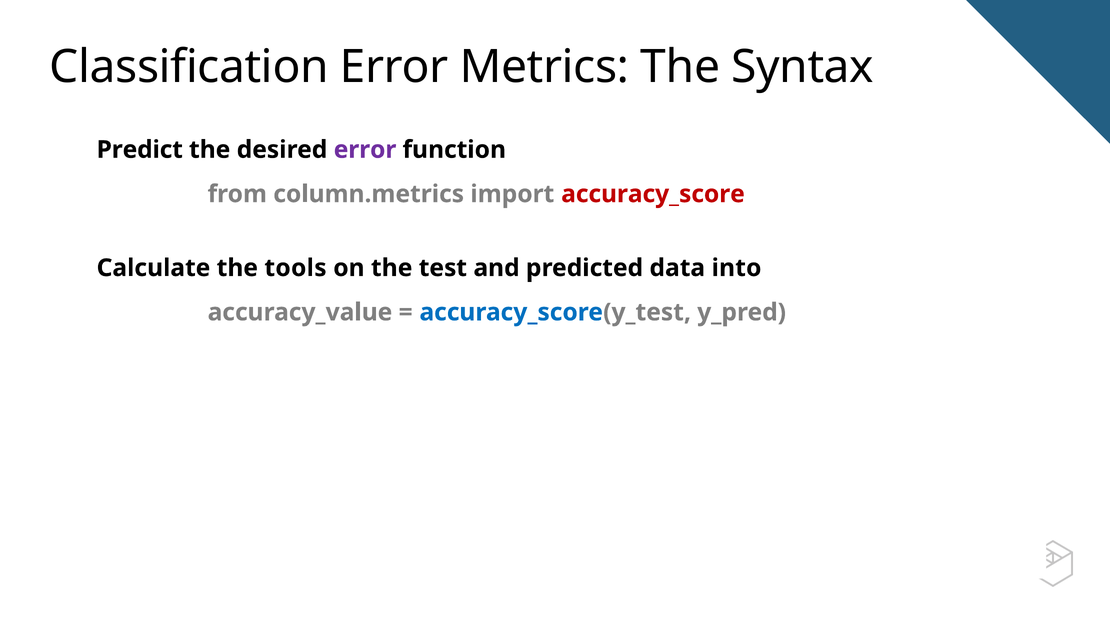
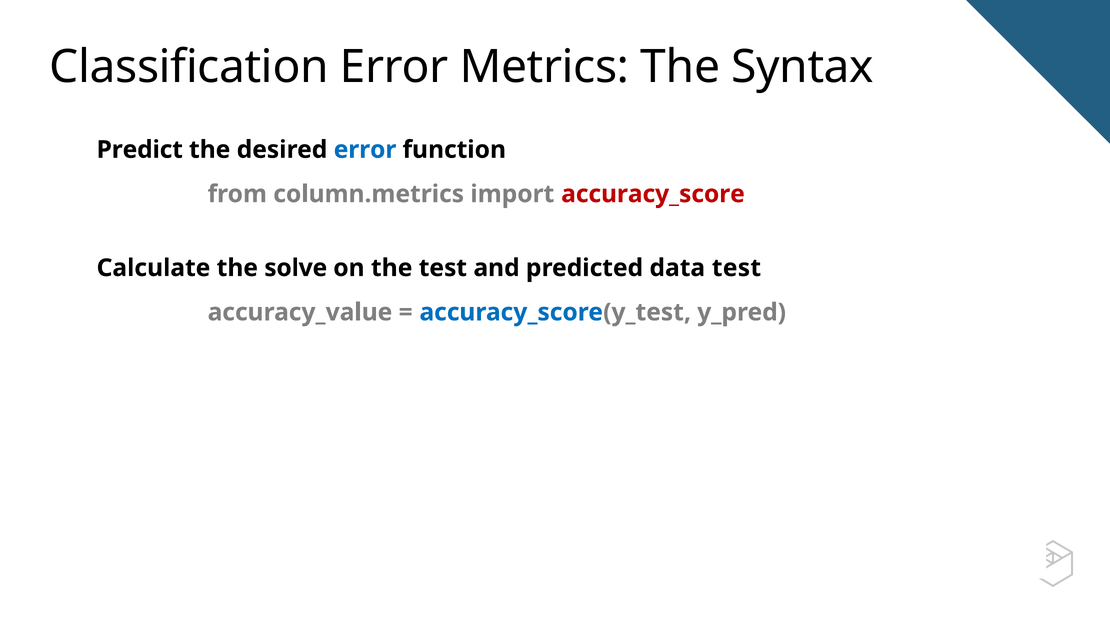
error colour: purple -> blue (365, 150)
the tools: tools -> solve (296, 268)
data into: into -> test (736, 268)
